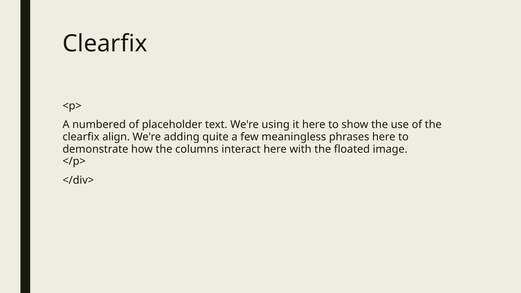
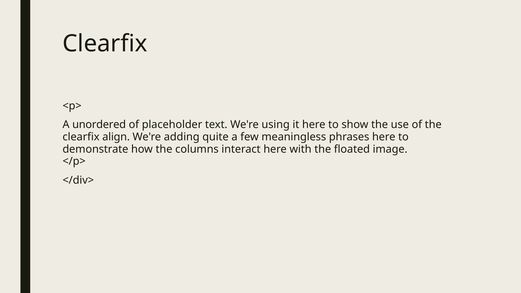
numbered: numbered -> unordered (99, 125)
